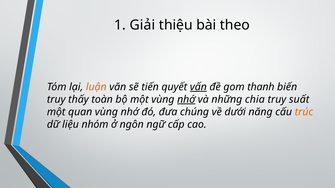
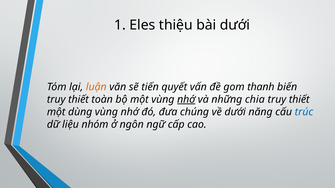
Giải: Giải -> Eles (142, 25)
bài theo: theo -> dưới (235, 25)
vấn underline: present -> none (198, 87)
thấy: thấy -> thiết (78, 100)
suất: suất -> thiết (299, 100)
quan: quan -> dùng (80, 112)
trúc colour: orange -> blue (304, 112)
